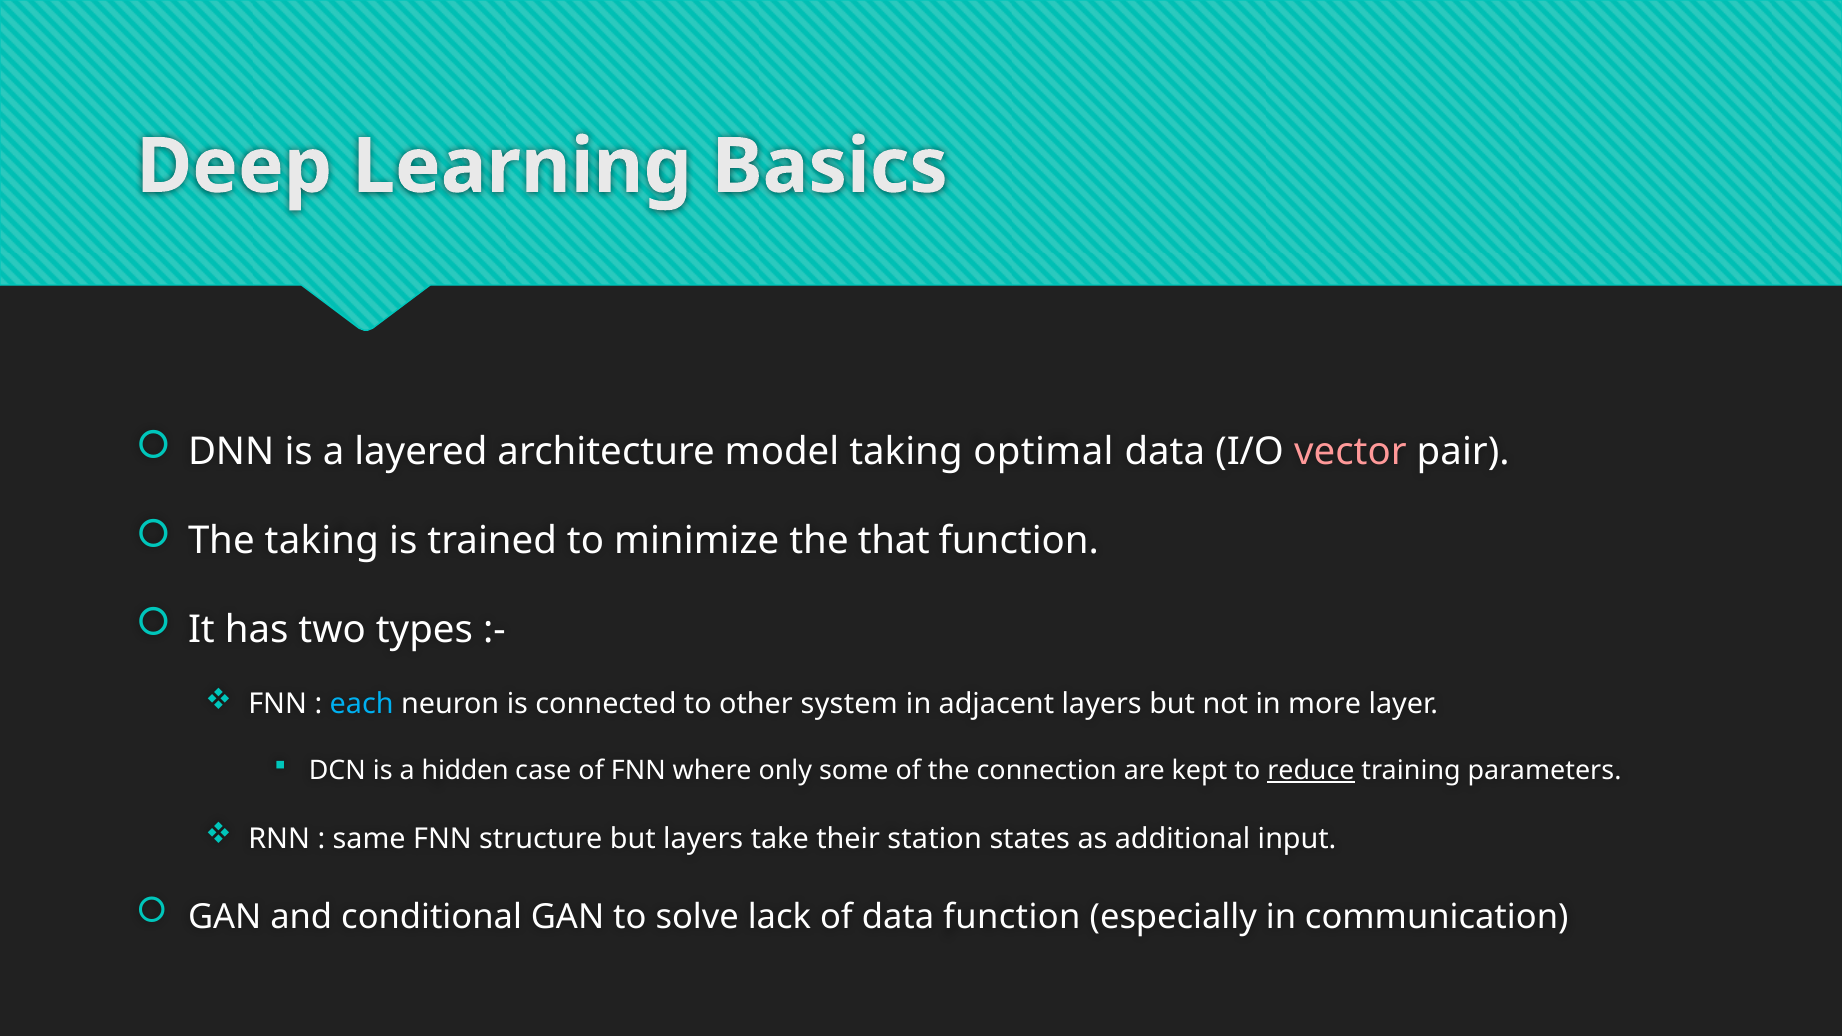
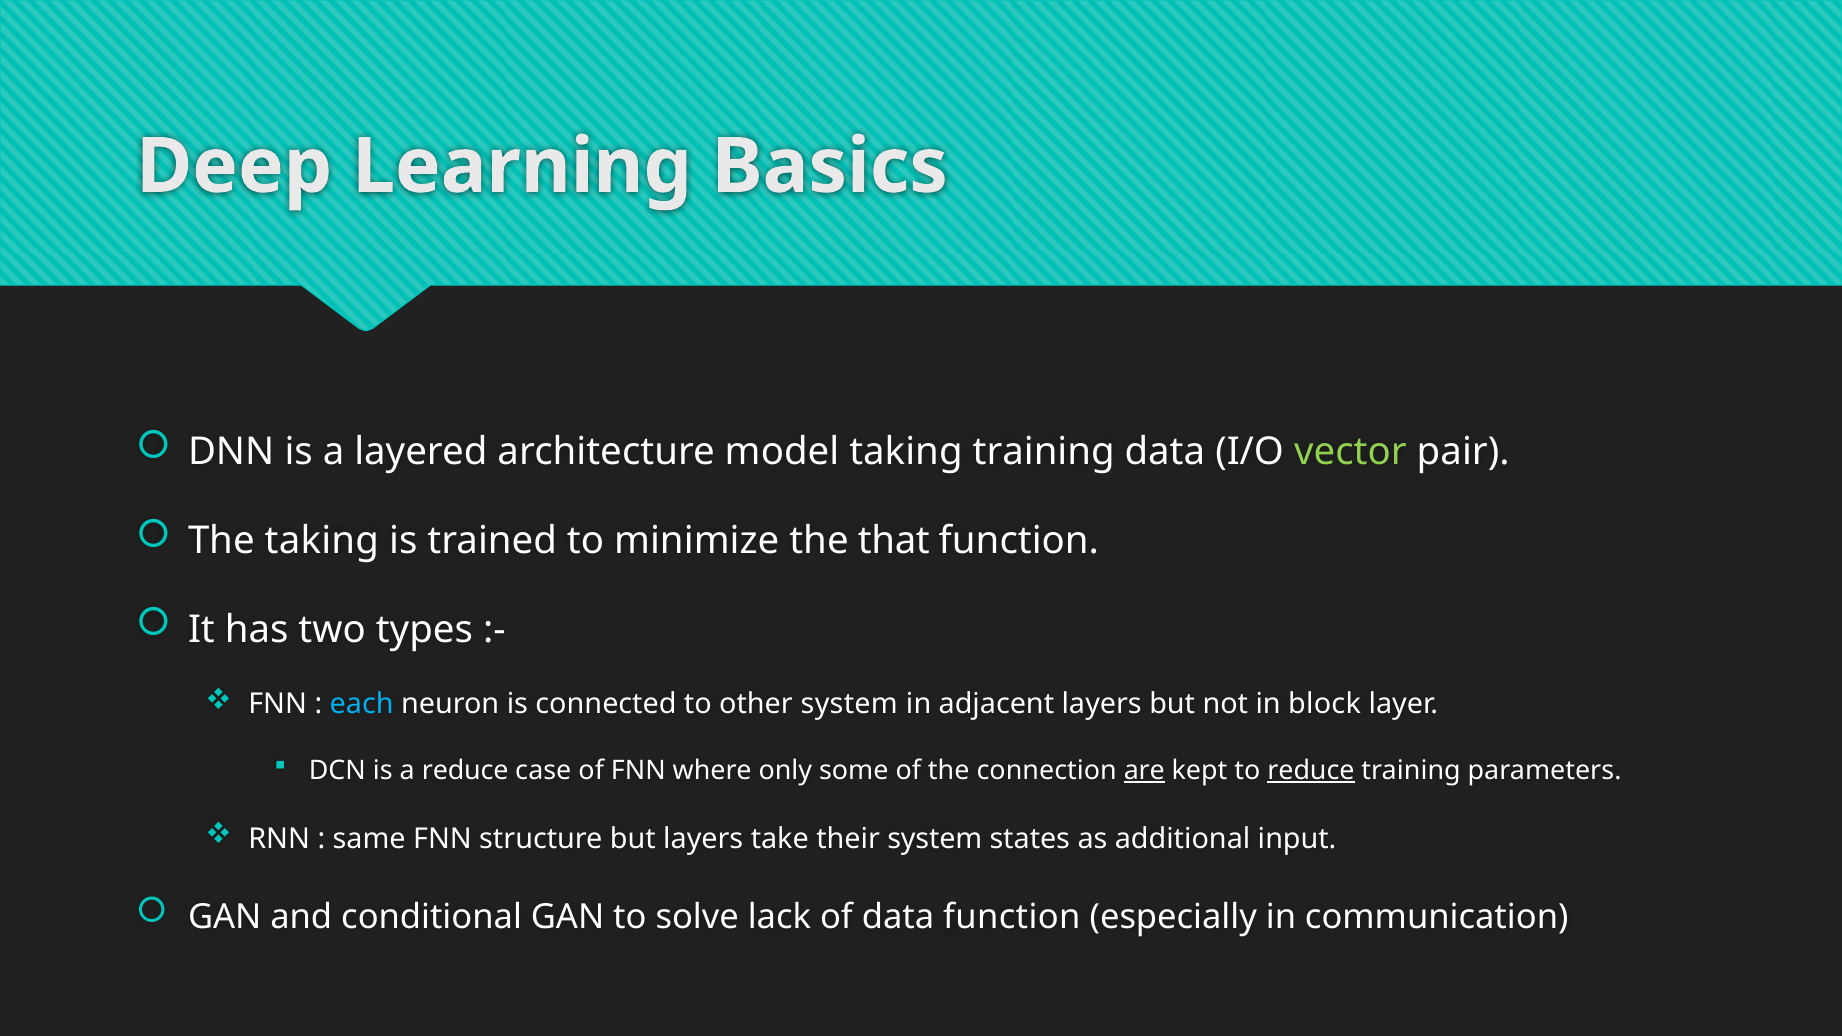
taking optimal: optimal -> training (1044, 452)
vector colour: pink -> light green (1350, 452)
more: more -> block (1325, 704)
a hidden: hidden -> reduce (465, 770)
are underline: none -> present (1144, 770)
their station: station -> system (935, 839)
